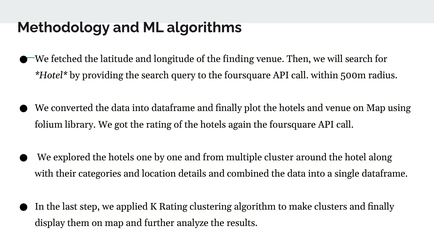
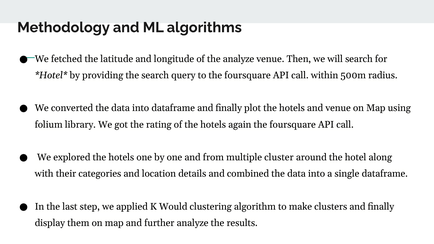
the finding: finding -> analyze (239, 59)
K Rating: Rating -> Would (173, 207)
